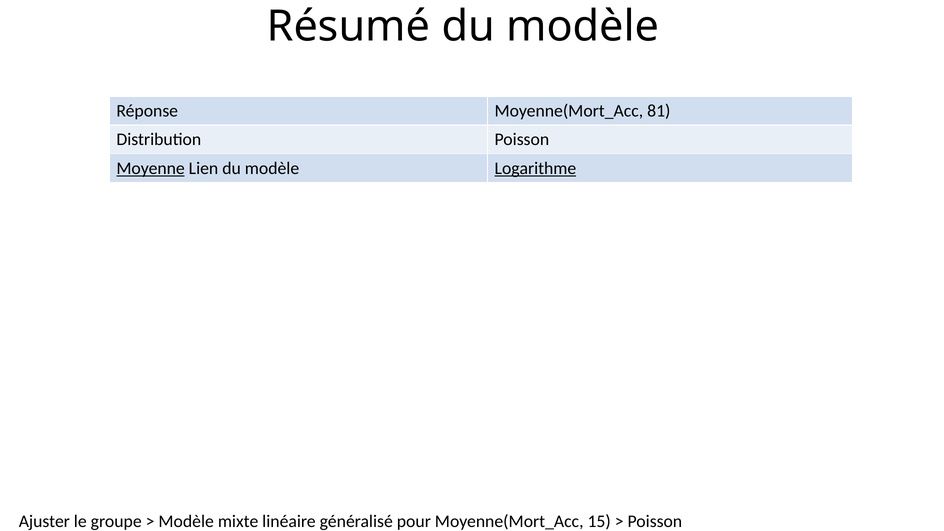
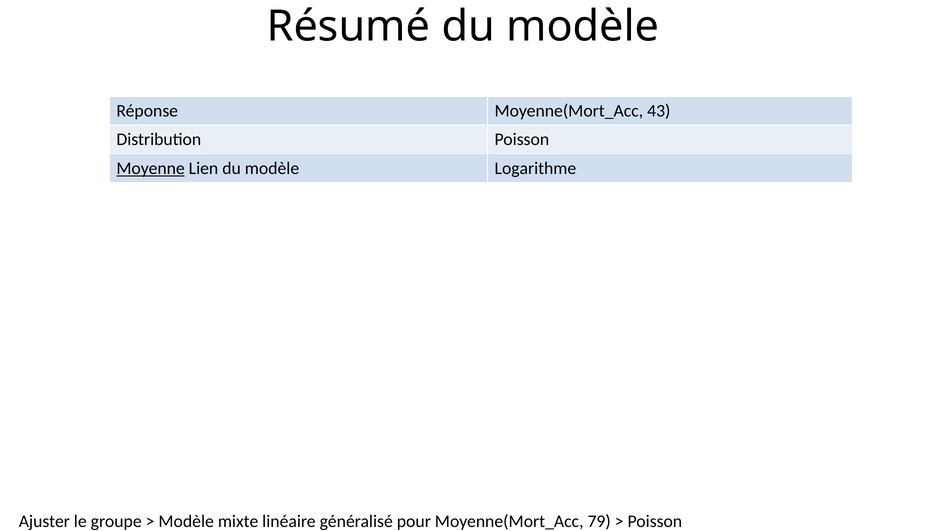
81: 81 -> 43 (659, 111)
Logarithme underline: present -> none (535, 168)
15: 15 -> 79 (599, 521)
